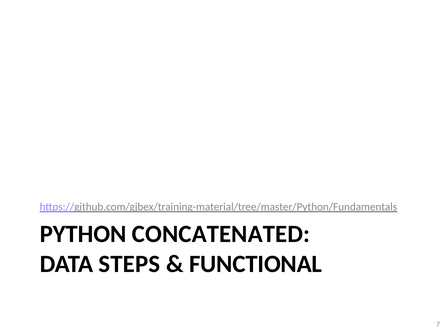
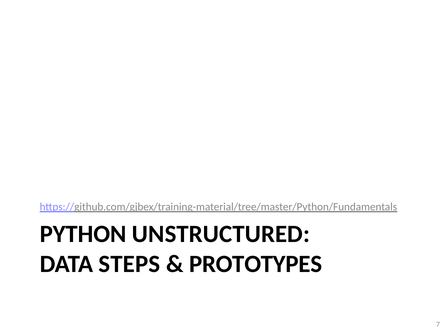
CONCATENATED: CONCATENATED -> UNSTRUCTURED (221, 234)
FUNCTIONAL: FUNCTIONAL -> PROTOTYPES (256, 263)
